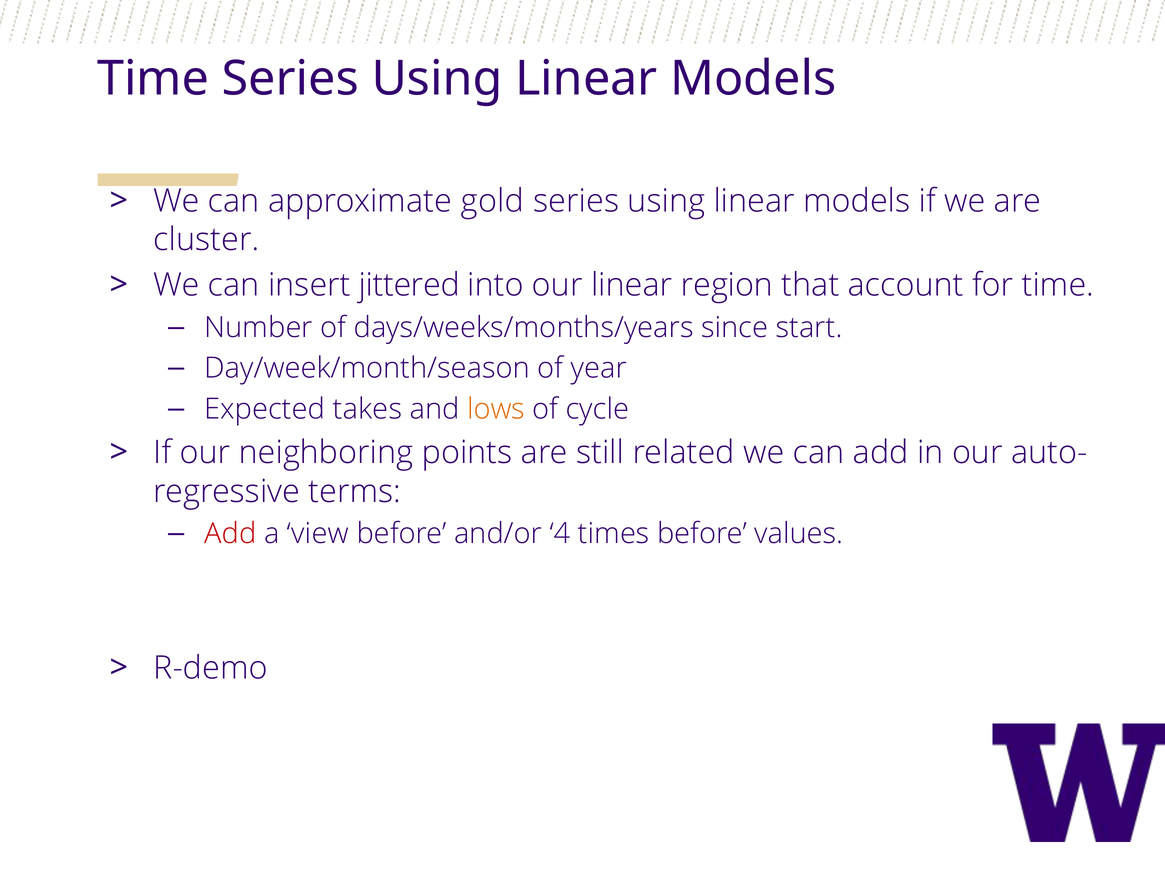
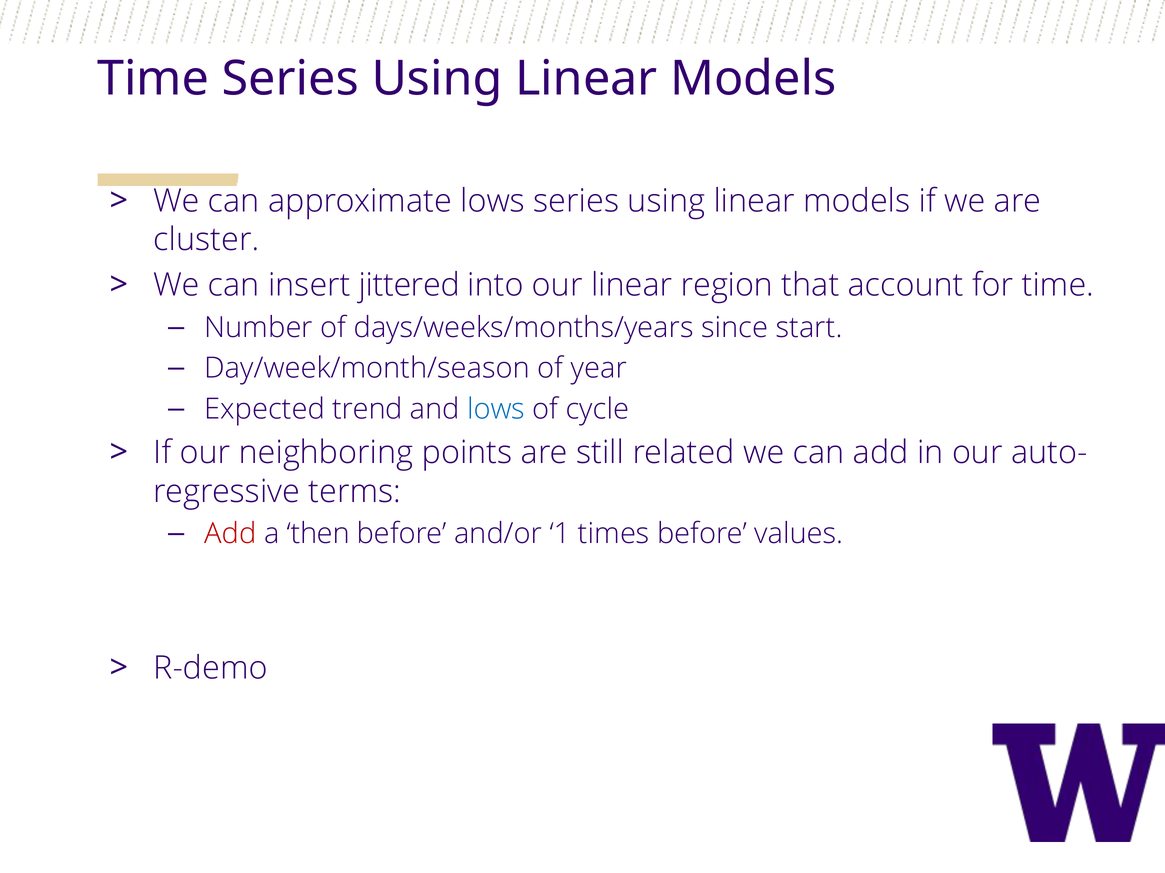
approximate gold: gold -> lows (493, 201)
takes: takes -> trend (368, 409)
lows colour: orange -> blue (496, 409)
view: view -> then (318, 534)
4: 4 -> 1 (560, 534)
